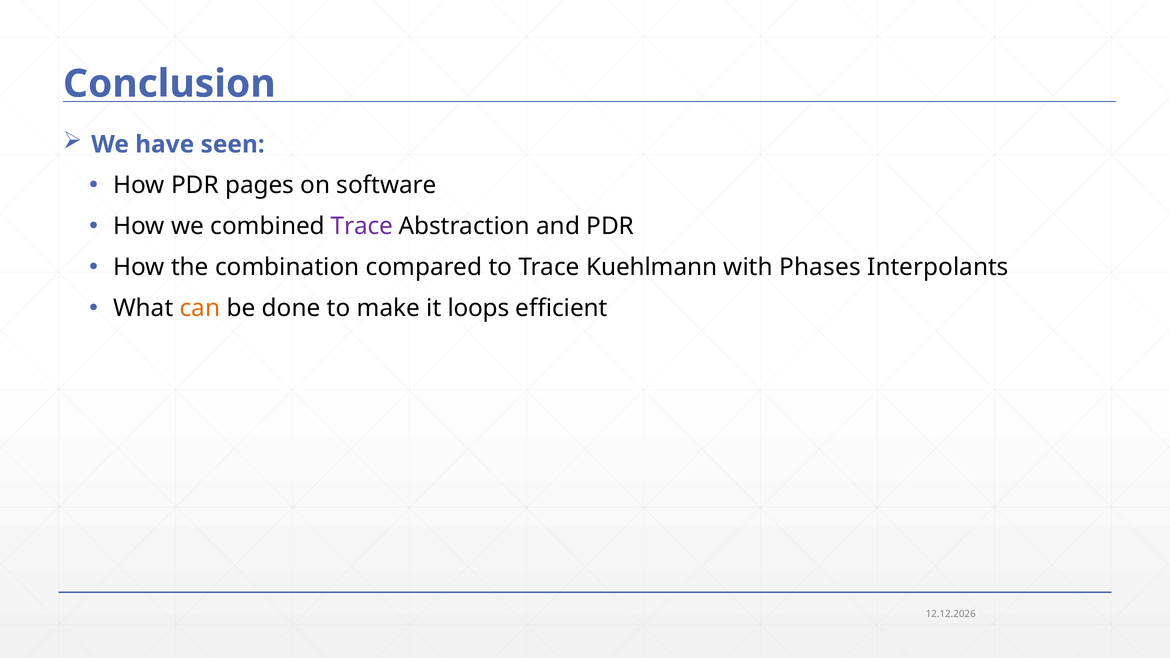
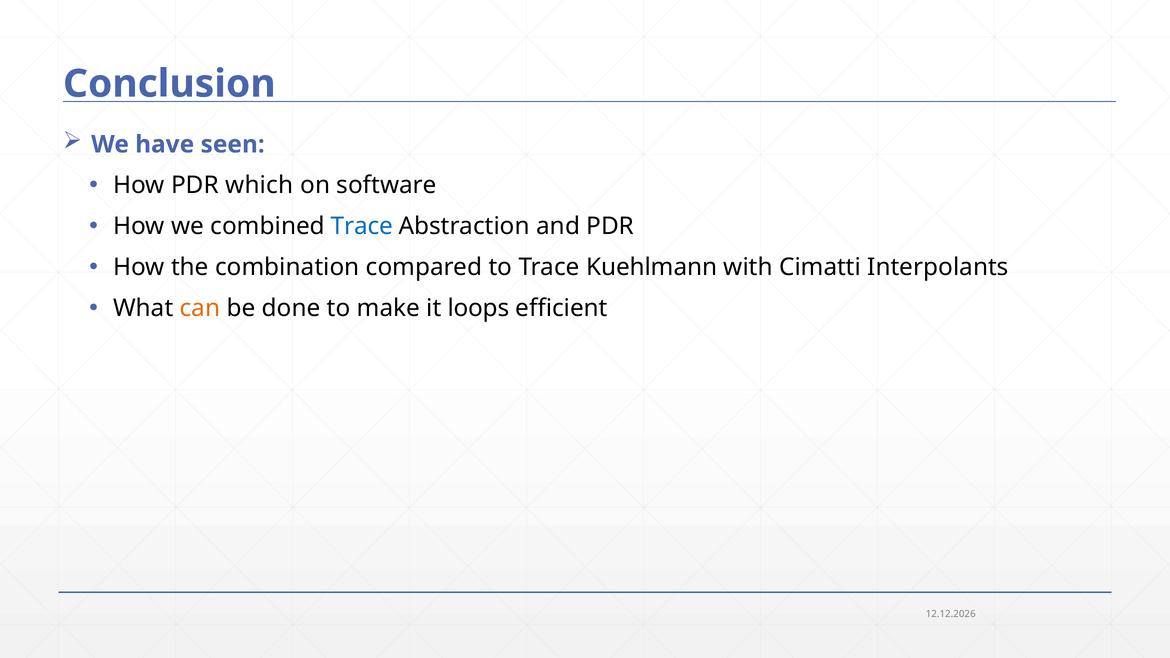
pages: pages -> which (259, 185)
Trace colour: purple -> blue (362, 226)
Phases: Phases -> Cimatti (820, 267)
